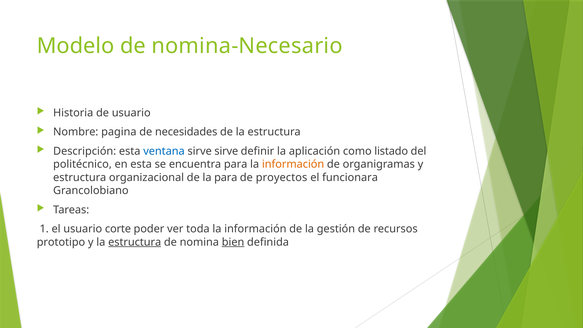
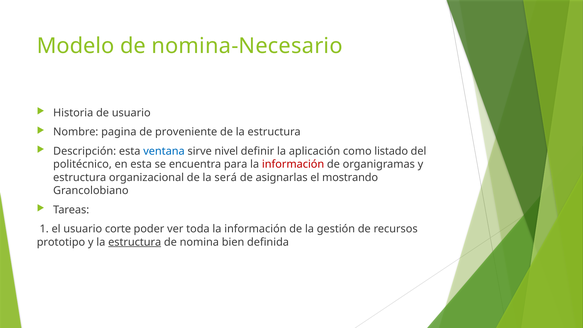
necesidades: necesidades -> proveniente (186, 132)
sirve sirve: sirve -> nivel (226, 151)
información colour: orange -> red (293, 164)
la para: para -> será (226, 177)
proyectos: proyectos -> asignarlas (282, 177)
funcionara: funcionara -> mostrando (350, 177)
bien underline: present -> none (233, 242)
